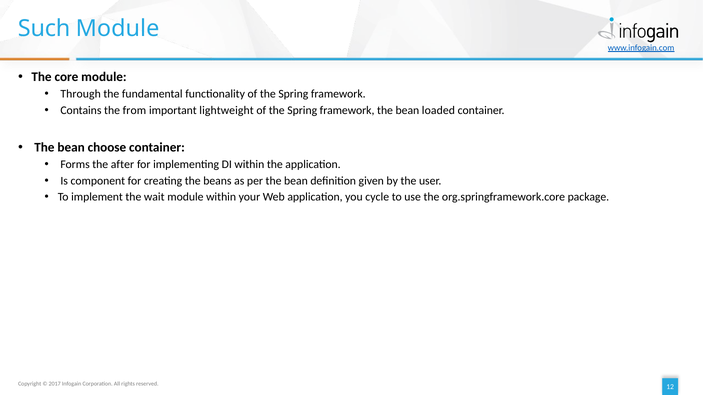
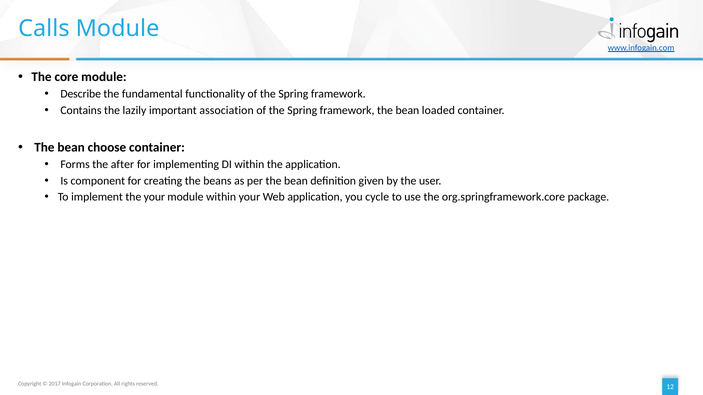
Such: Such -> Calls (44, 29)
Through: Through -> Describe (81, 94)
from: from -> lazily (134, 110)
lightweight: lightweight -> association (227, 110)
the wait: wait -> your (154, 197)
